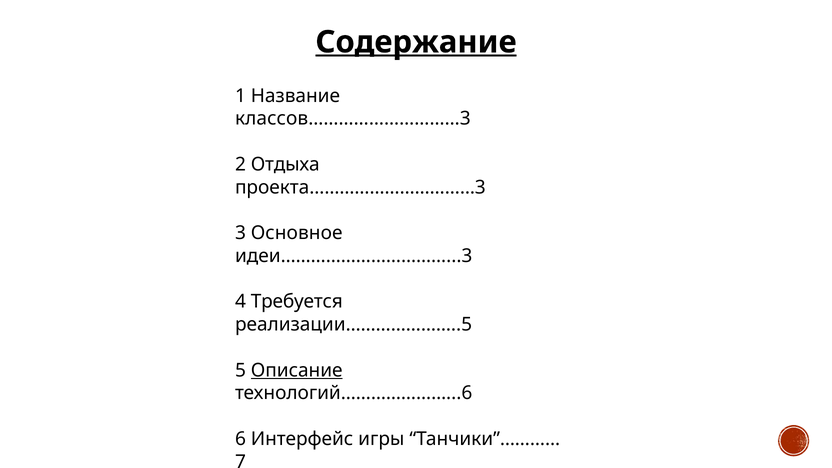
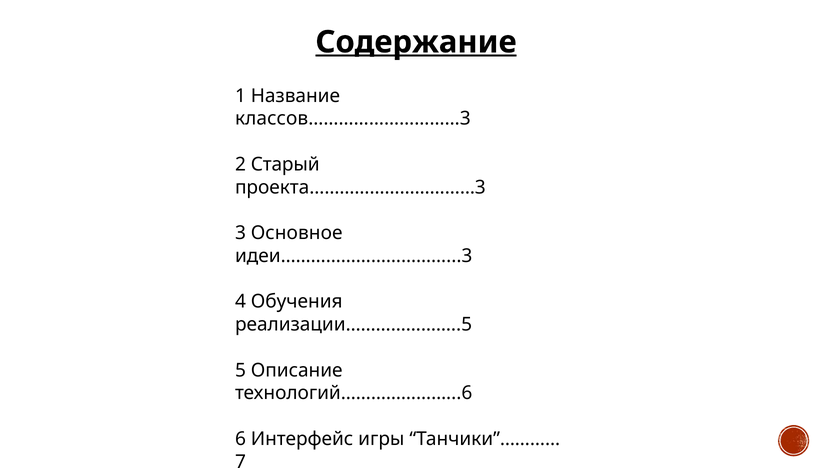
Отдыха: Отдыха -> Старый (285, 164)
Требуется: Требуется -> Обучения (297, 302)
Описание underline: present -> none (297, 370)
